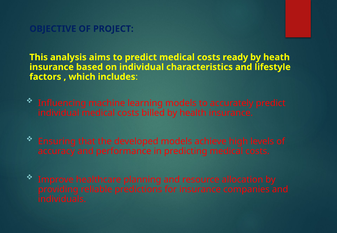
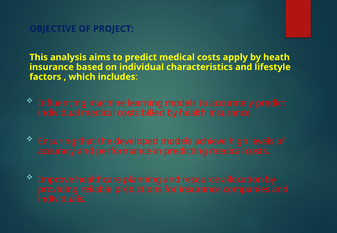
ready: ready -> apply (235, 57)
